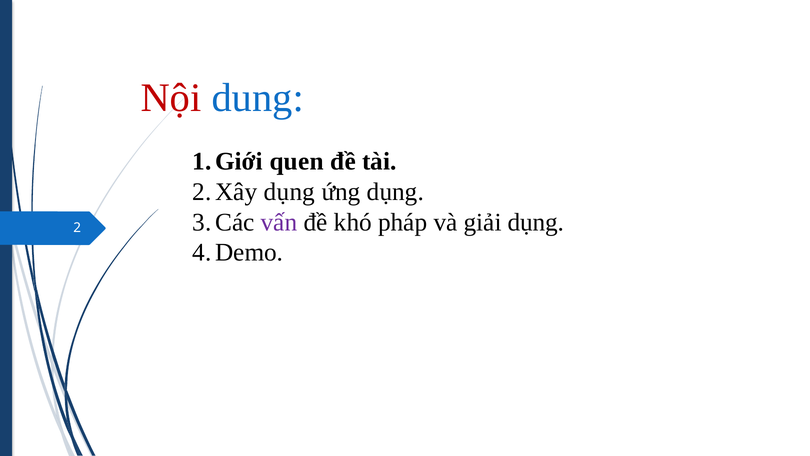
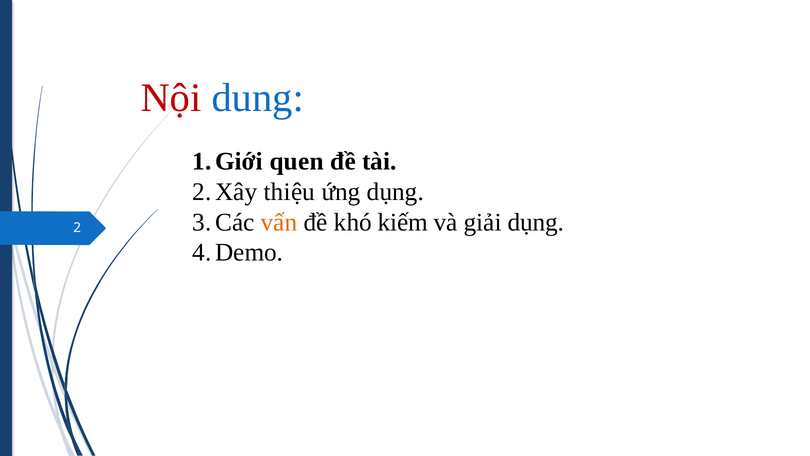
dụng: dụng -> thiệu (289, 192)
vấn colour: purple -> orange (279, 222)
pháp: pháp -> kiếm (403, 222)
